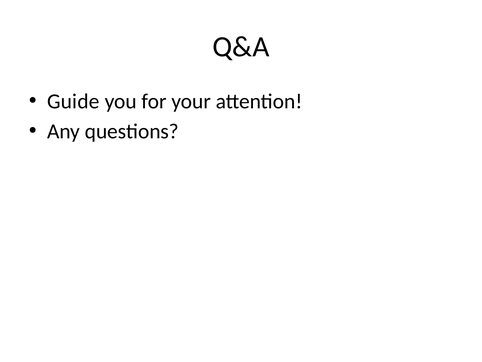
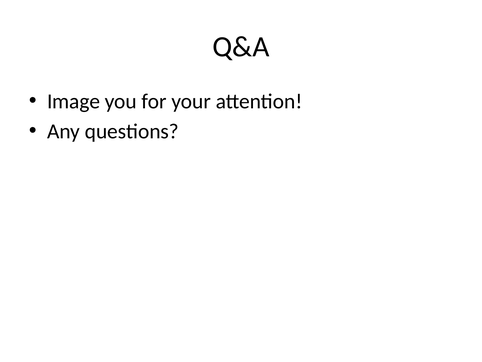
Guide: Guide -> Image (74, 101)
